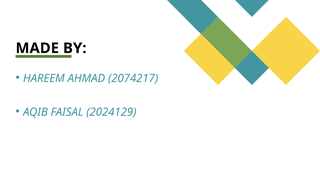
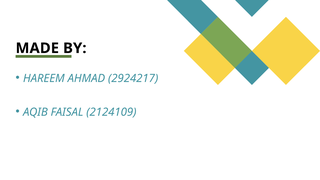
2074217: 2074217 -> 2924217 (133, 78)
2024129: 2024129 -> 2124109 (111, 112)
